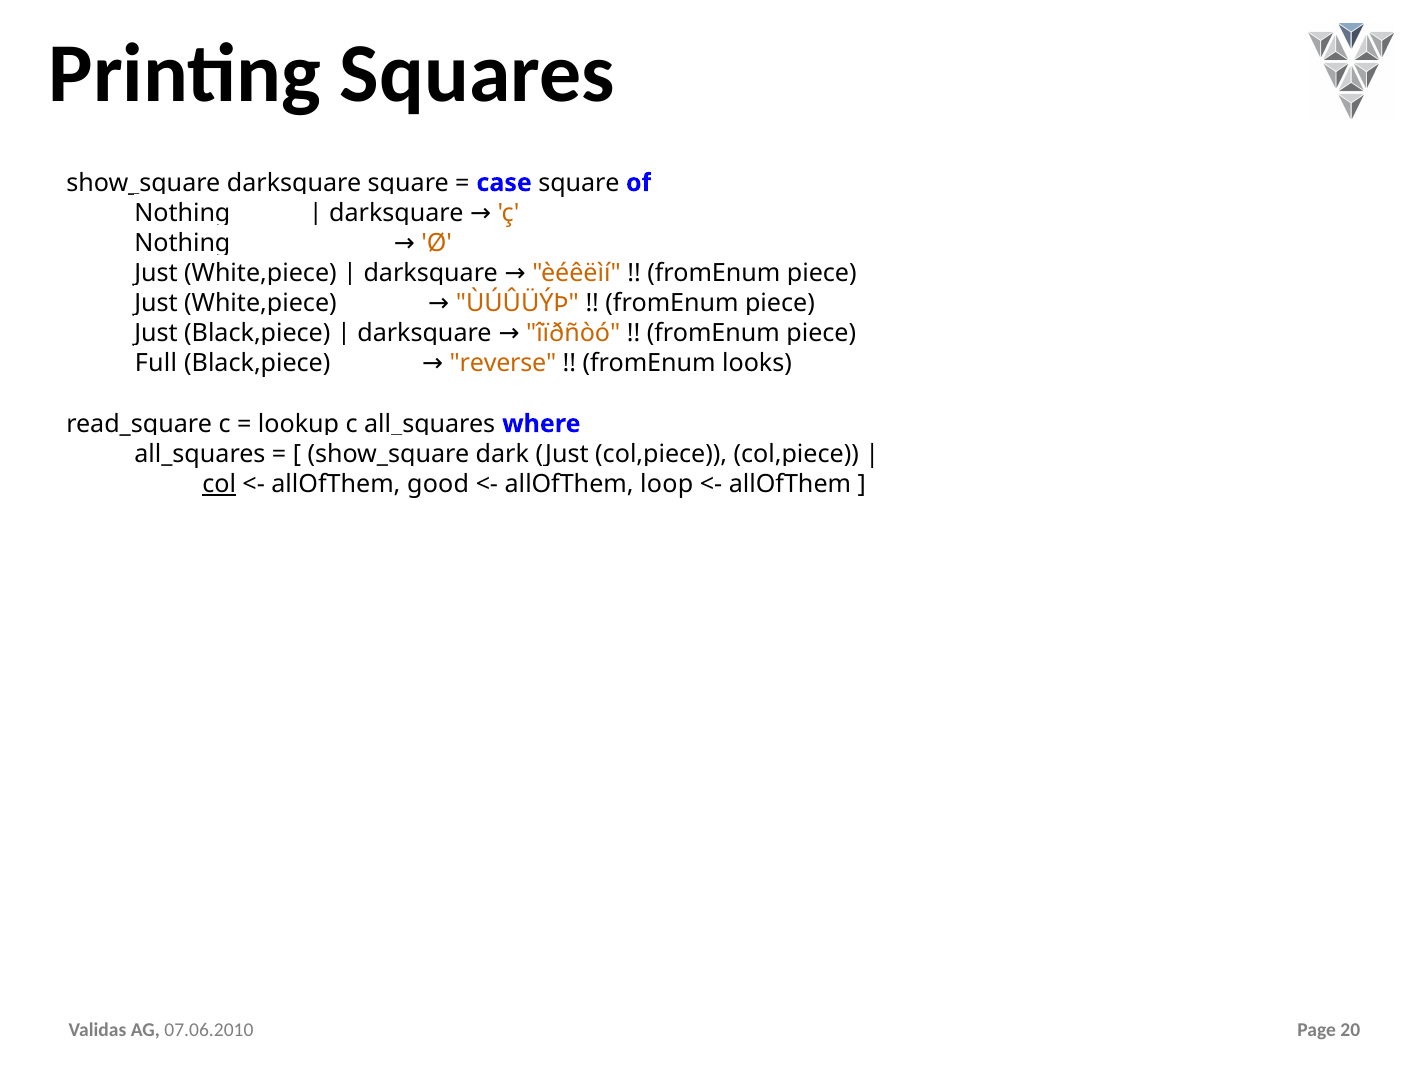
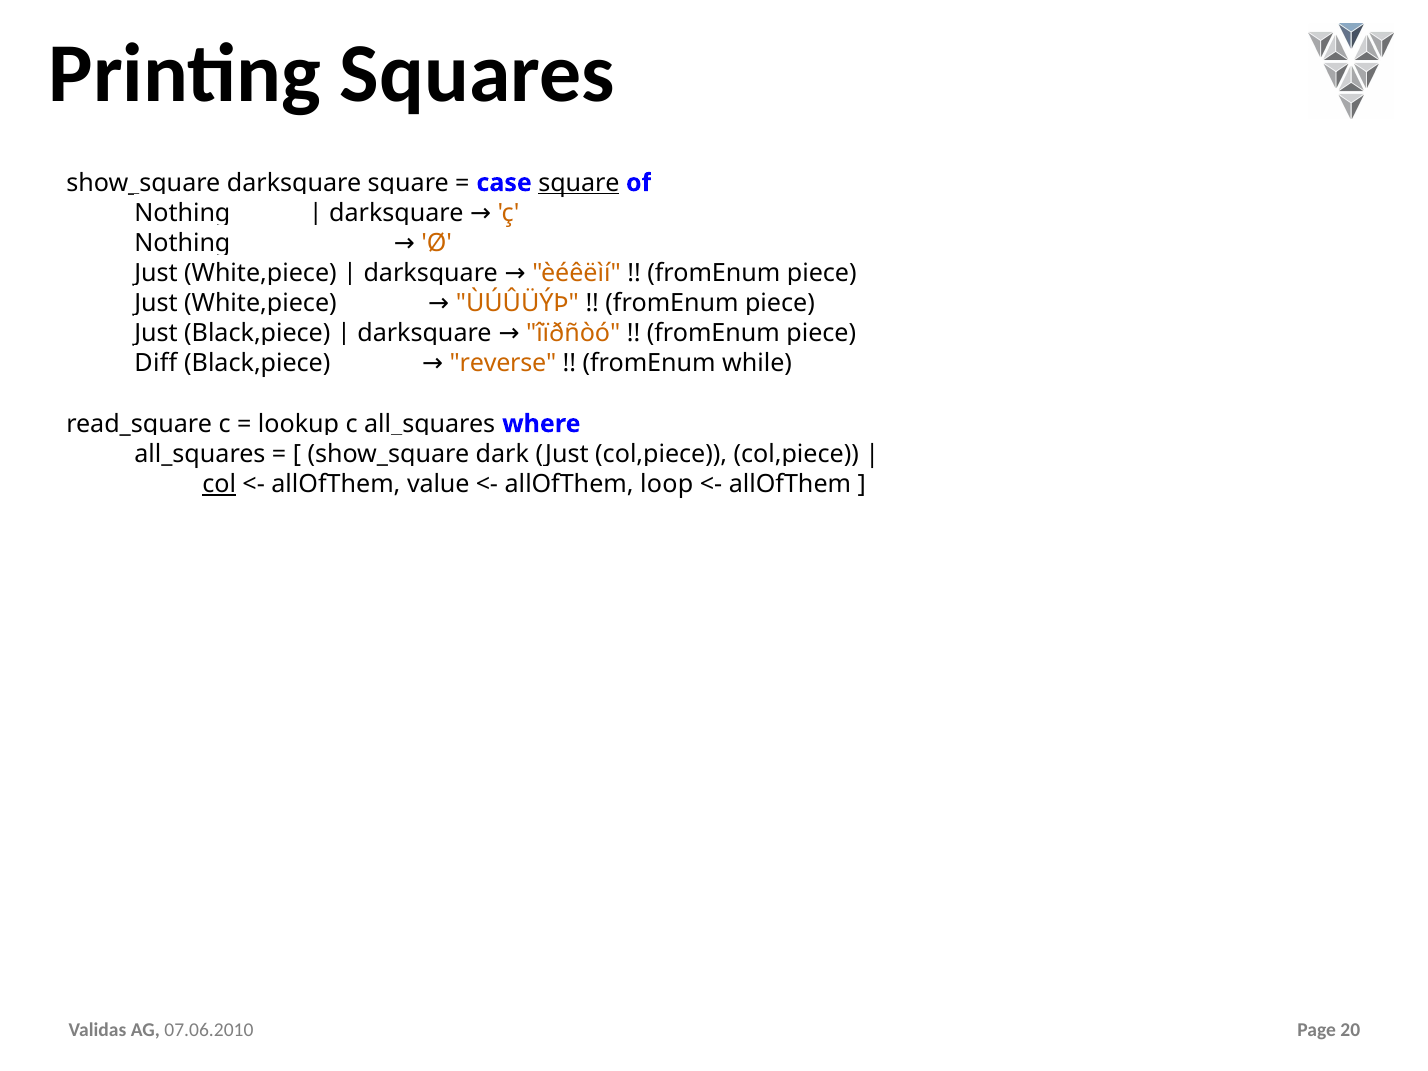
square underline: none -> present (579, 183)
Full: Full -> Diff (156, 364)
looks: looks -> while (757, 364)
good: good -> value (438, 484)
